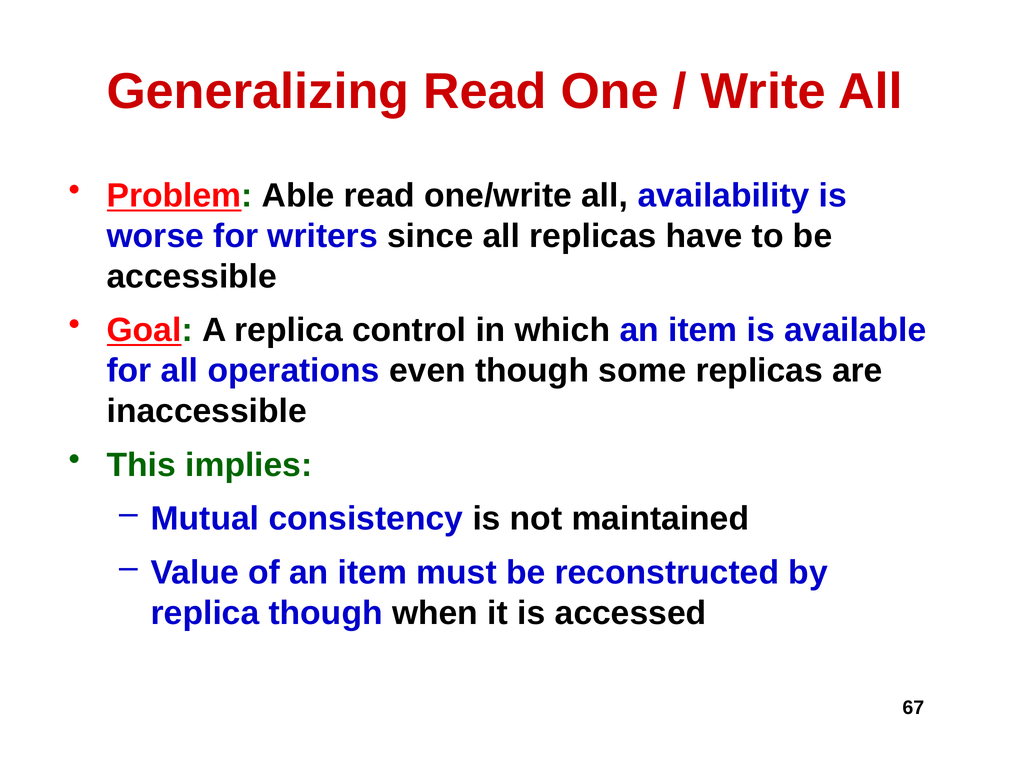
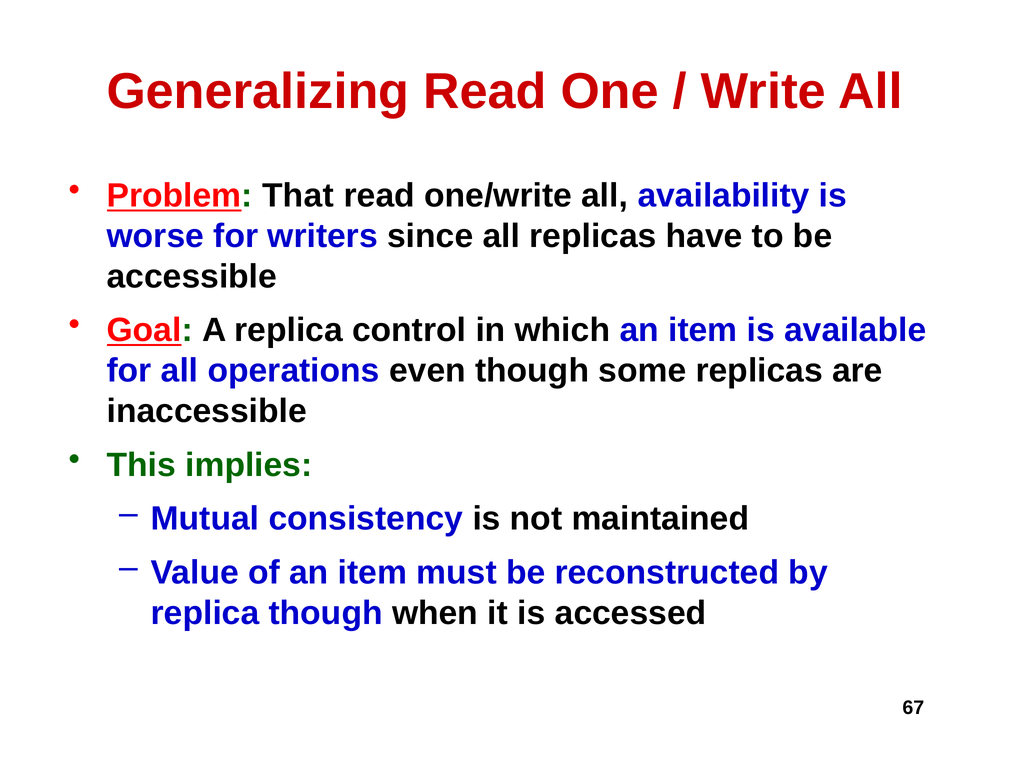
Able: Able -> That (298, 196)
